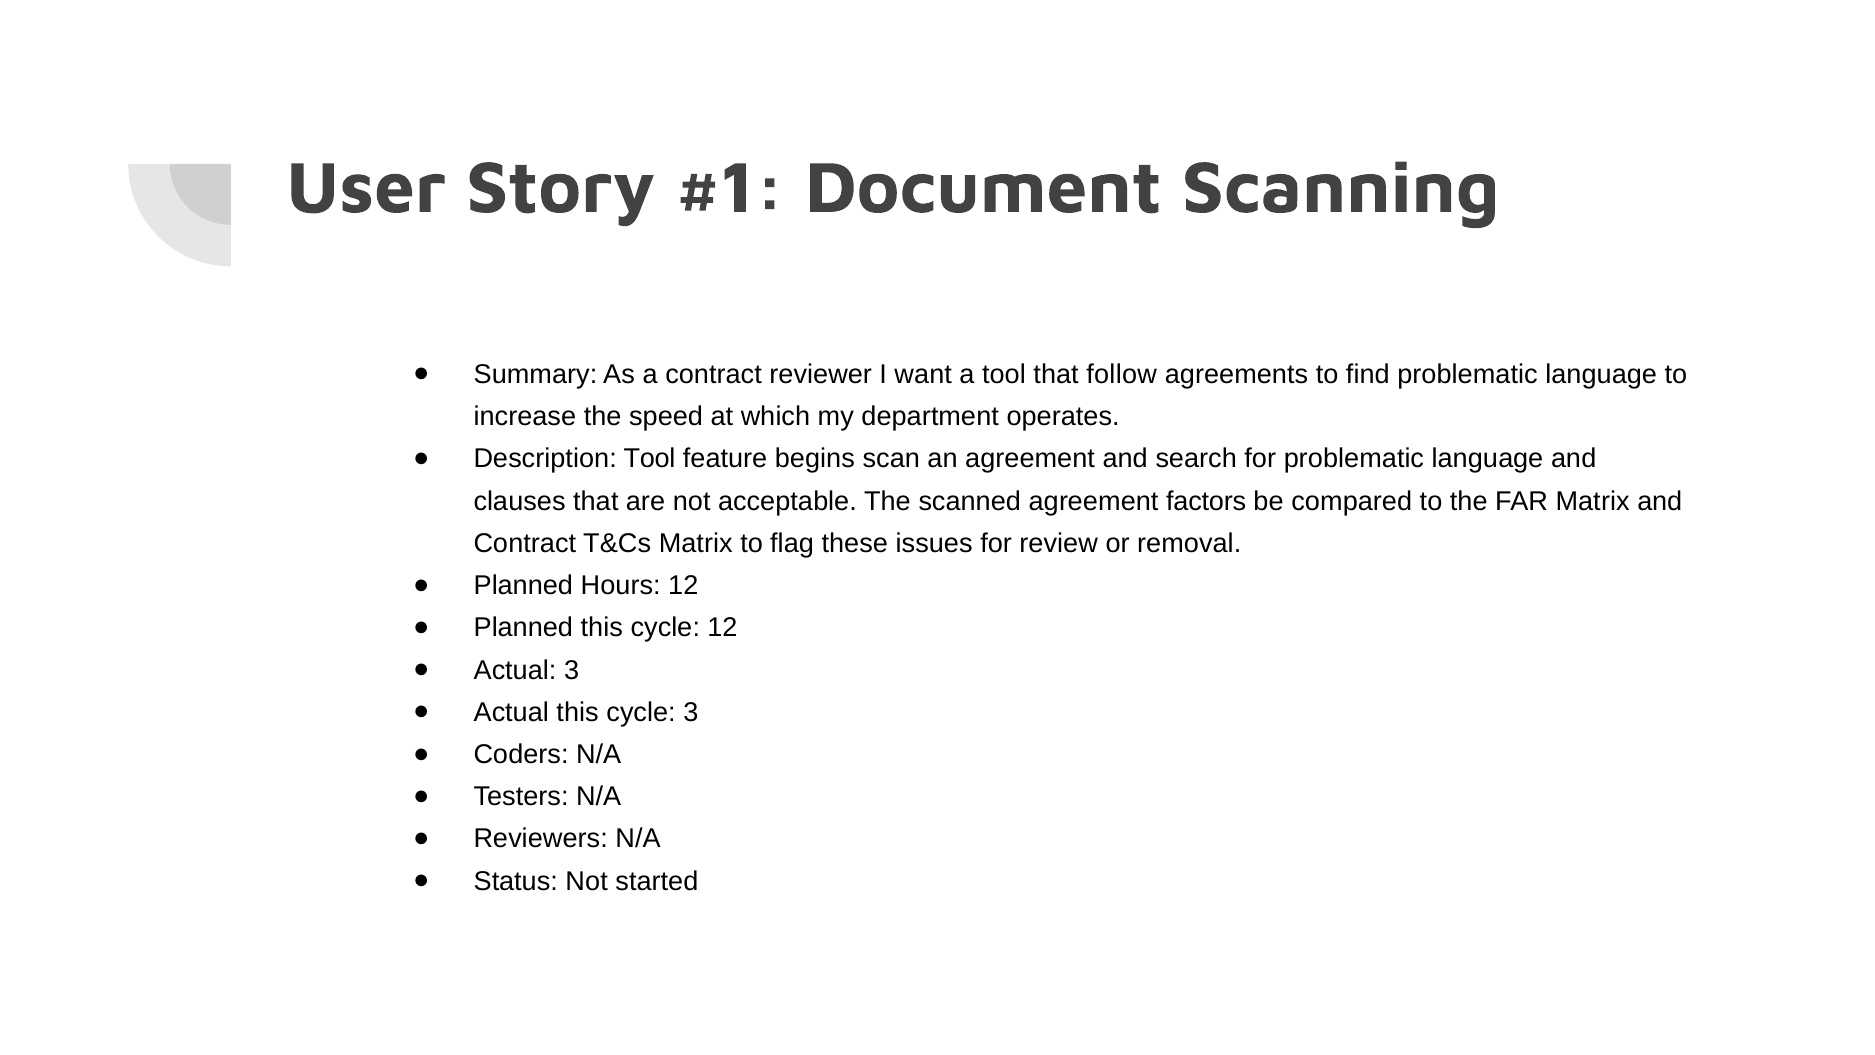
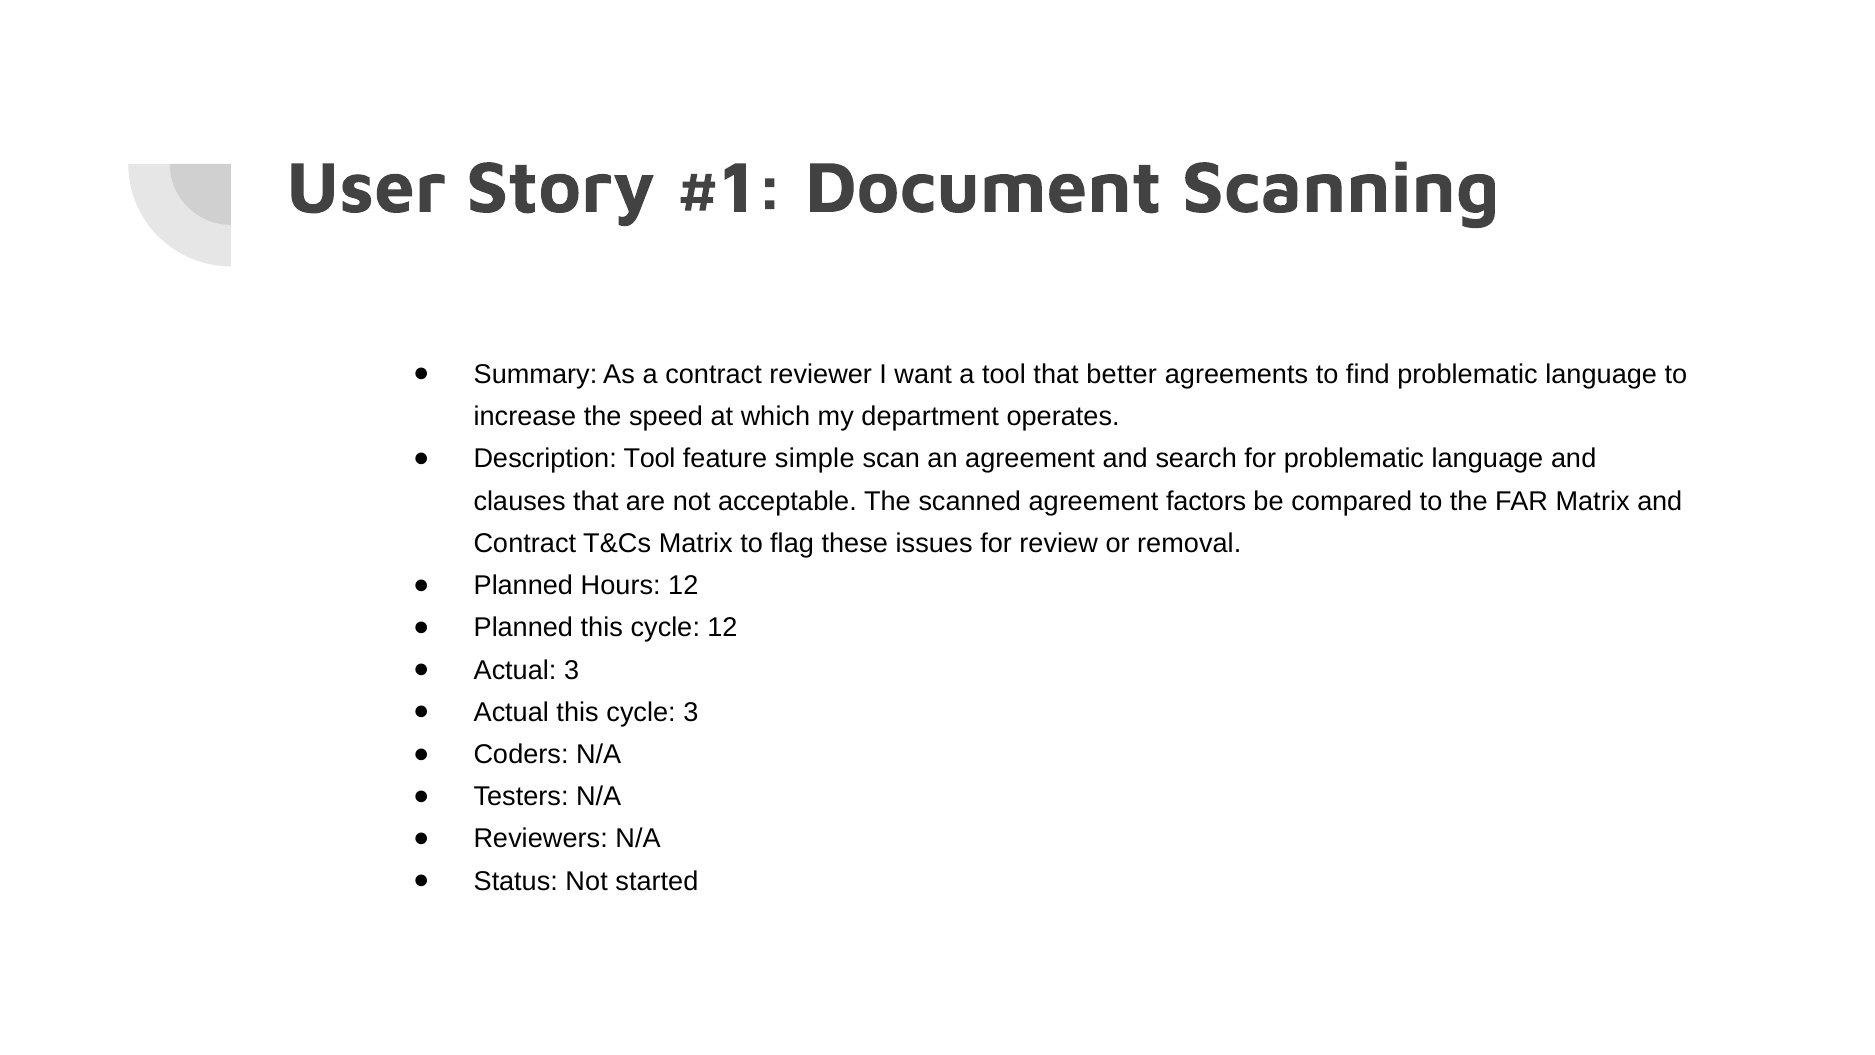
follow: follow -> better (1122, 374)
begins: begins -> simple (815, 459)
